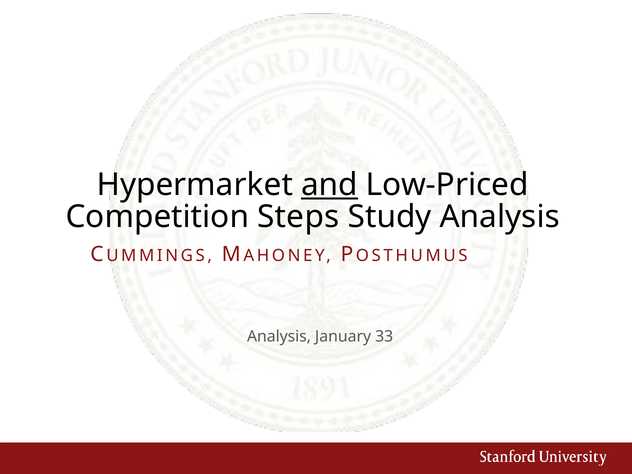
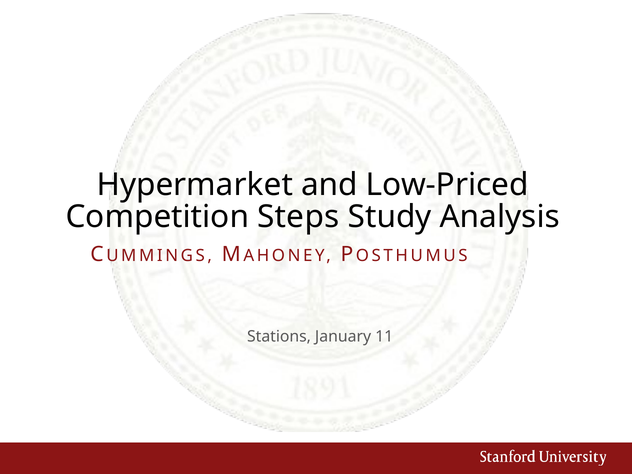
and underline: present -> none (329, 185)
Analysis: Analysis -> Stations (279, 336)
33: 33 -> 11 (384, 336)
